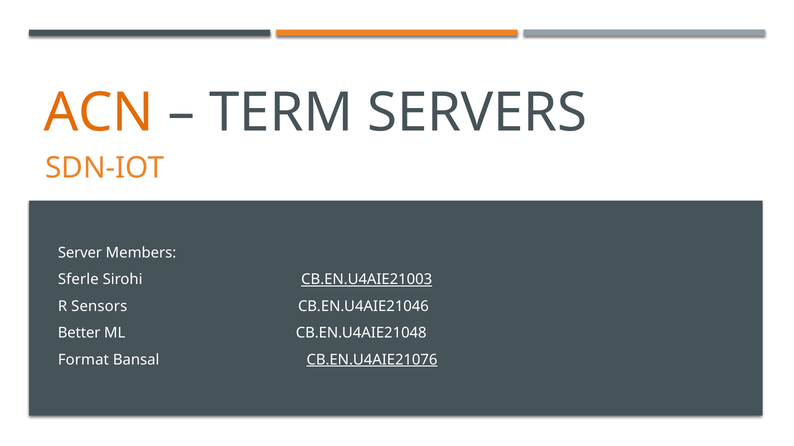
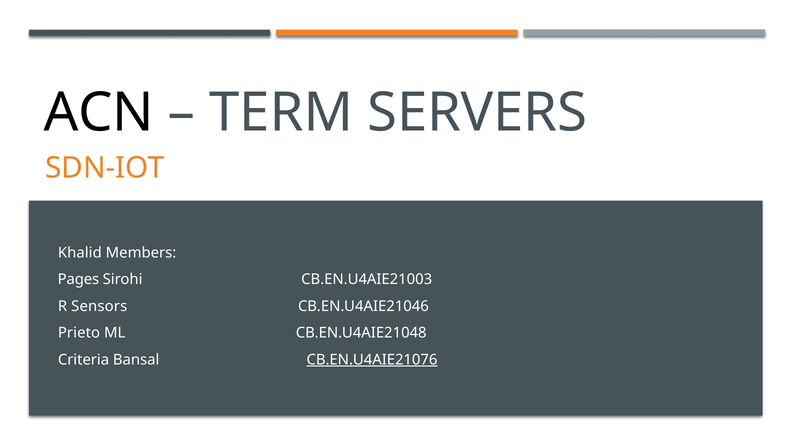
ACN colour: orange -> black (99, 113)
Server: Server -> Khalid (80, 253)
Sferle: Sferle -> Pages (78, 280)
CB.EN.U4AIE21003 underline: present -> none (367, 280)
Better: Better -> Prieto (79, 333)
Format: Format -> Criteria (84, 360)
